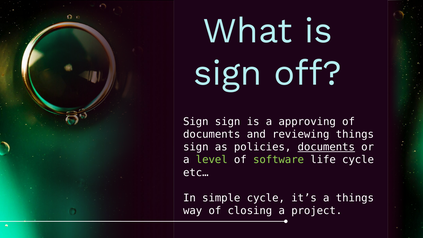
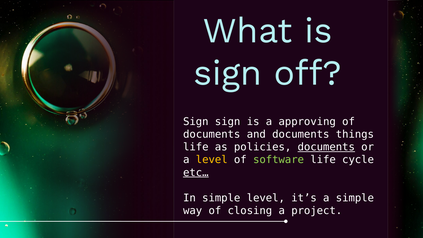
and reviewing: reviewing -> documents (301, 134)
sign: sign -> life (196, 147)
level colour: light green -> yellow (212, 160)
etc… underline: none -> present (196, 172)
simple cycle: cycle -> level (266, 198)
a things: things -> simple (355, 198)
